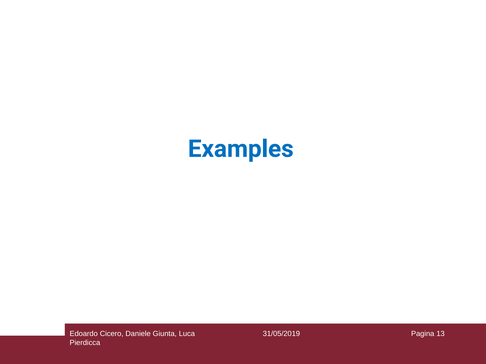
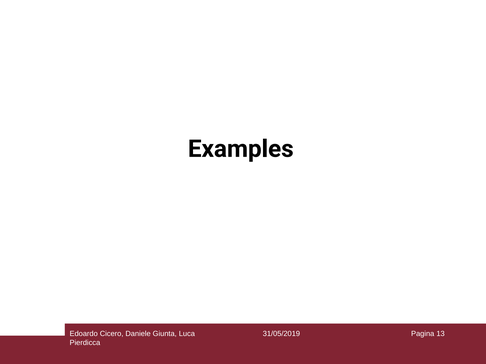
Examples colour: blue -> black (241, 149)
